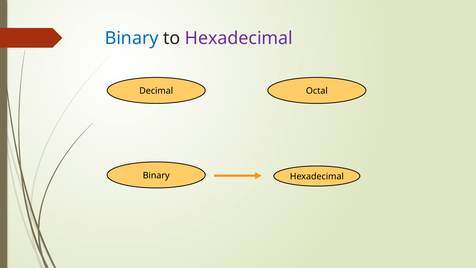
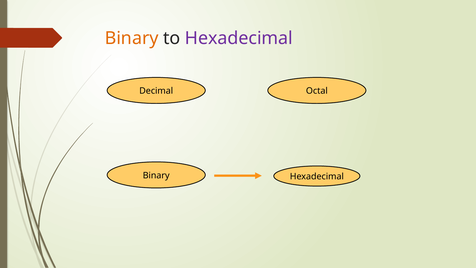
Binary colour: blue -> orange (132, 38)
